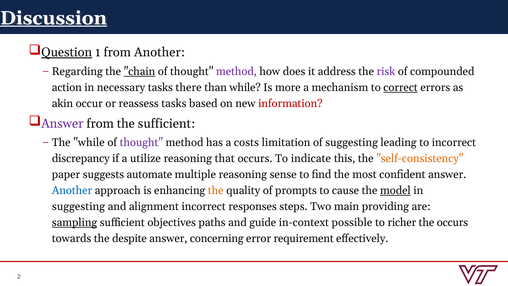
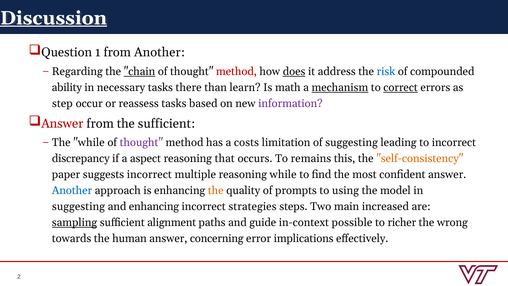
Question underline: present -> none (67, 52)
method colour: purple -> red (236, 71)
does underline: none -> present (294, 71)
risk colour: purple -> blue (386, 71)
action: action -> ability (67, 87)
than while: while -> learn (245, 87)
more: more -> math (288, 87)
mechanism underline: none -> present (340, 87)
akin: akin -> step (62, 103)
information colour: red -> purple (290, 103)
Answer colour: purple -> red (62, 123)
utilize: utilize -> aspect (145, 158)
indicate: indicate -> remains (311, 158)
suggests automate: automate -> incorrect (149, 174)
reasoning sense: sense -> while (283, 174)
cause: cause -> using (345, 190)
model underline: present -> none (395, 190)
and alignment: alignment -> enhancing (154, 206)
responses: responses -> strategies (252, 206)
providing: providing -> increased (385, 206)
objectives: objectives -> alignment (172, 222)
the occurs: occurs -> wrong (452, 222)
despite: despite -> human (129, 238)
requirement: requirement -> implications (304, 238)
